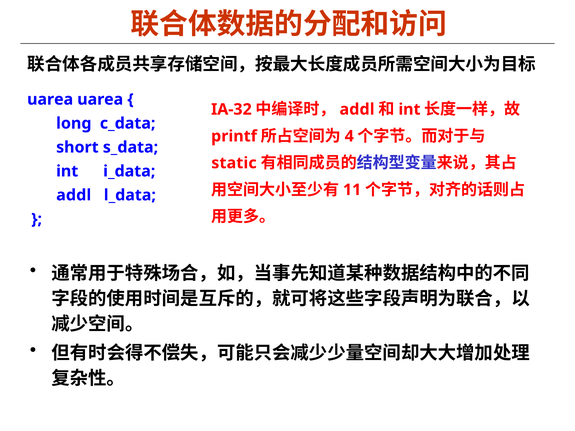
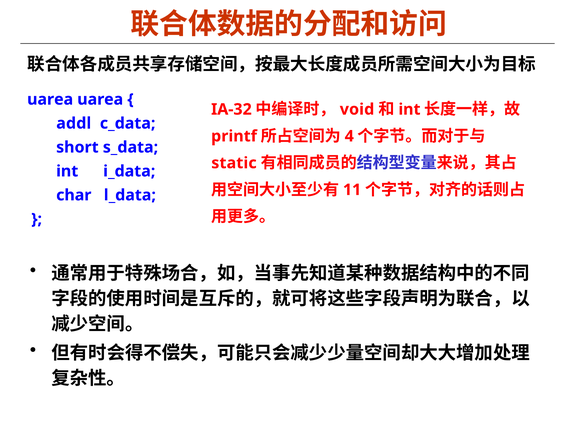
addl: addl -> void (357, 109)
long: long -> addl (74, 123)
addl: addl -> char (74, 195)
